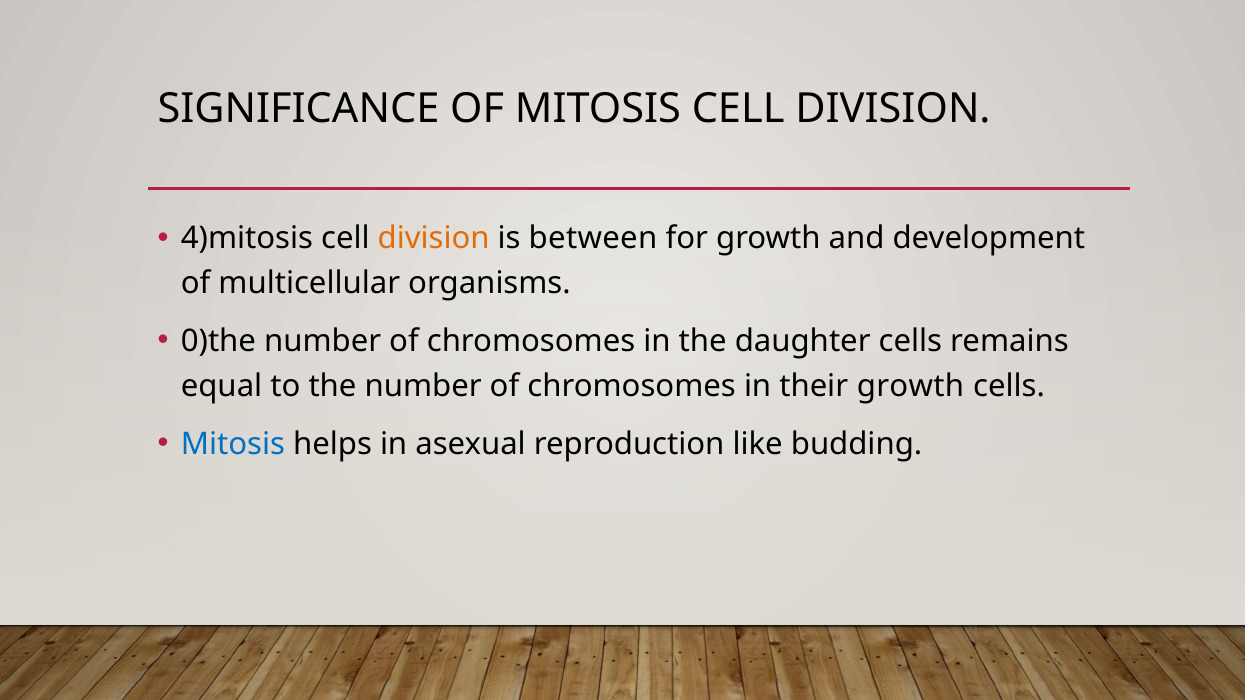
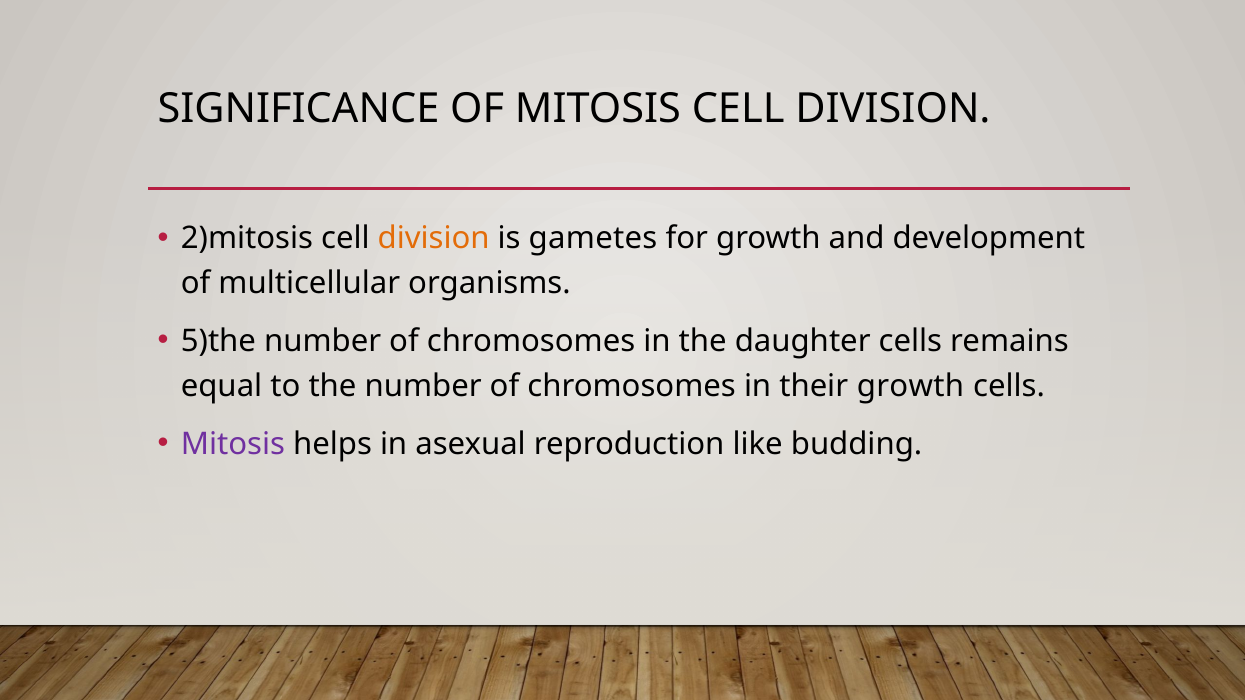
4)mitosis: 4)mitosis -> 2)mitosis (247, 239)
between: between -> gametes (593, 239)
0)the: 0)the -> 5)the (218, 341)
Mitosis colour: blue -> purple (233, 444)
